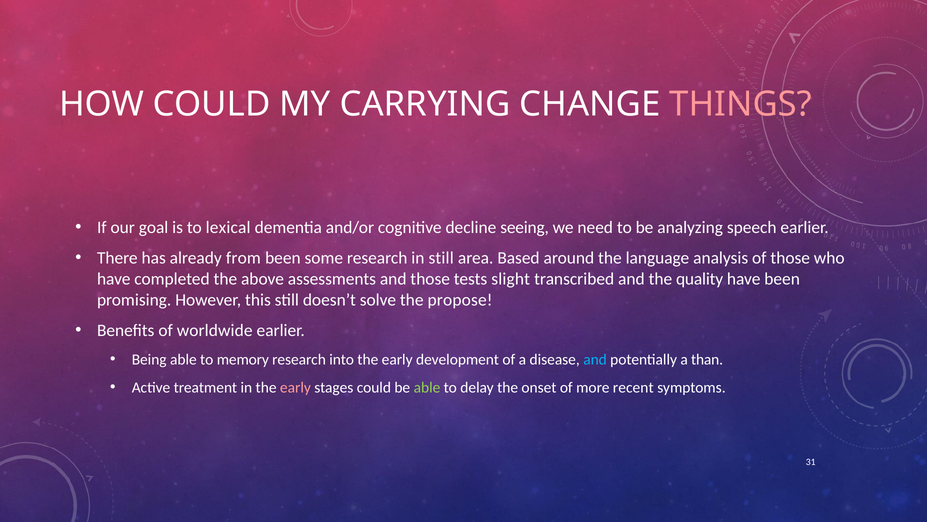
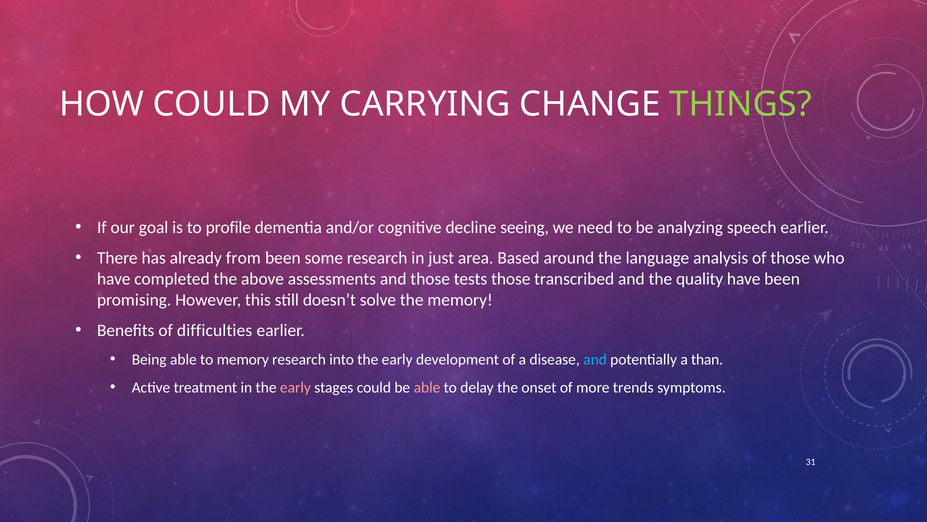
THINGS colour: pink -> light green (741, 104)
lexical: lexical -> profile (228, 227)
in still: still -> just (441, 258)
tests slight: slight -> those (511, 279)
the propose: propose -> memory (460, 299)
worldwide: worldwide -> difficulties (215, 330)
able colour: light green -> pink (427, 387)
recent: recent -> trends (633, 387)
